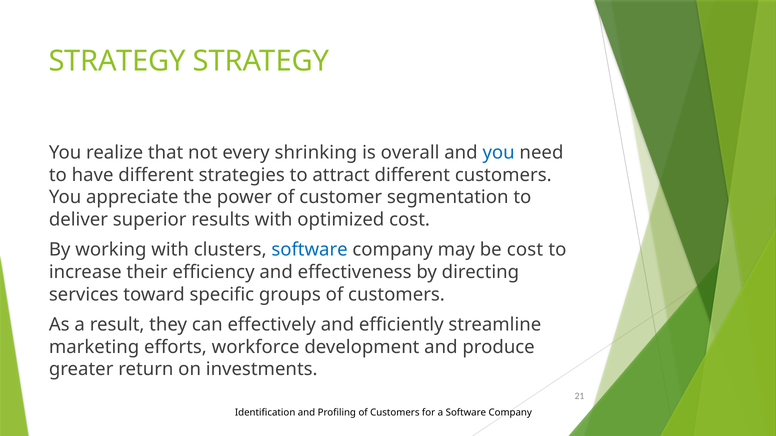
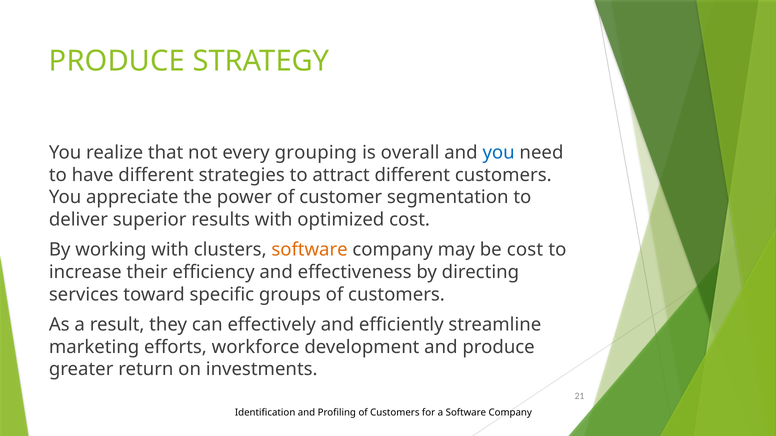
STRATEGY: STRATEGY -> PRODUCE (117, 61)
shrinking: shrinking -> grouping (316, 153)
software colour: blue -> orange (310, 250)
